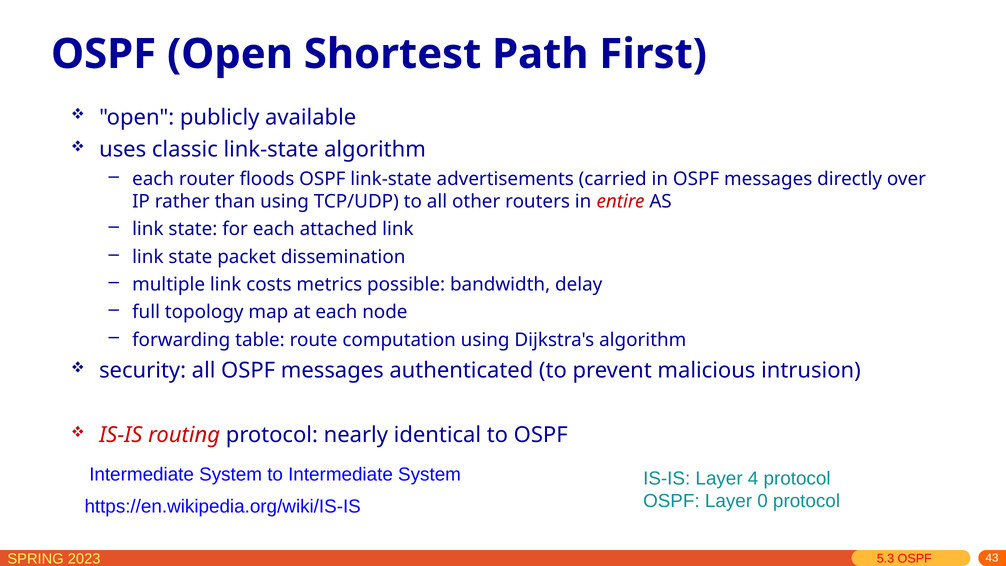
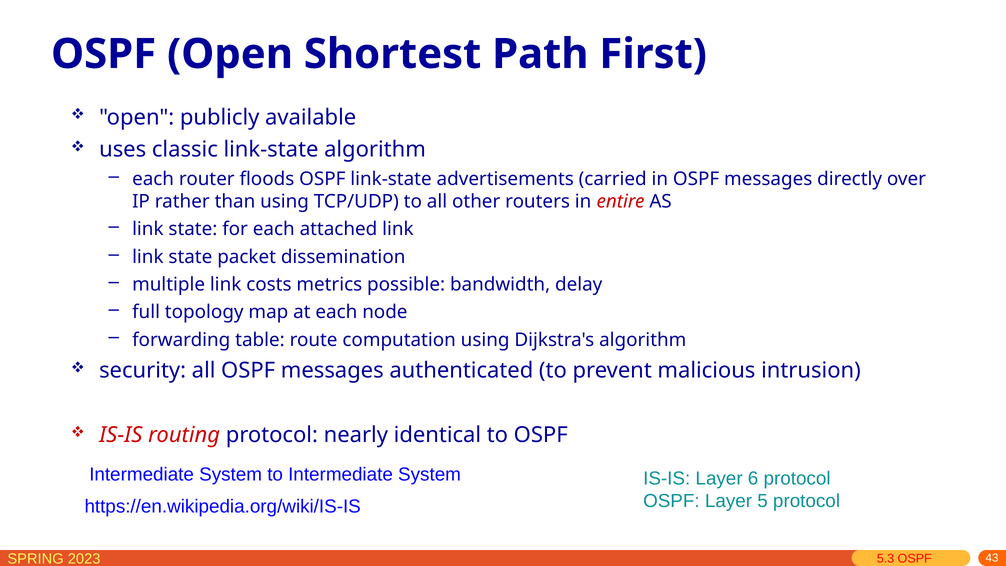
4: 4 -> 6 (753, 478)
0: 0 -> 5 (763, 501)
